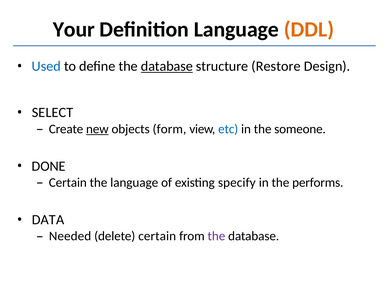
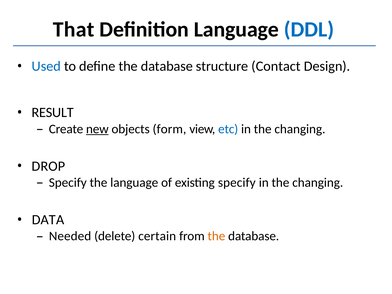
Your: Your -> That (74, 30)
DDL colour: orange -> blue (309, 30)
database underline: present -> none (167, 66)
Restore: Restore -> Contact (276, 66)
SELECT: SELECT -> RESULT (53, 113)
someone: someone -> changing (300, 129)
DONE: DONE -> DROP (48, 166)
Certain: Certain -> Specify (68, 183)
performs: performs -> changing (318, 183)
the colour: purple -> orange (216, 236)
